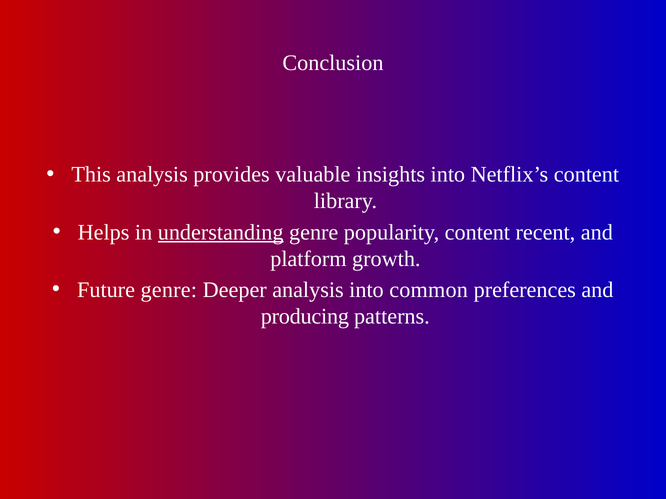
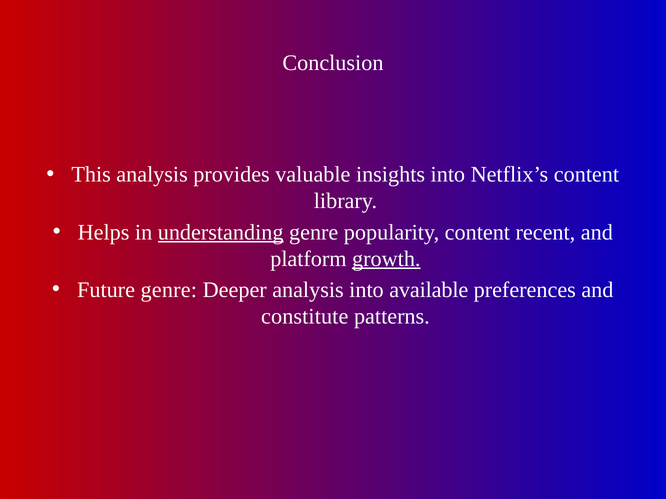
growth underline: none -> present (386, 259)
common: common -> available (429, 290)
producing: producing -> constitute (305, 317)
